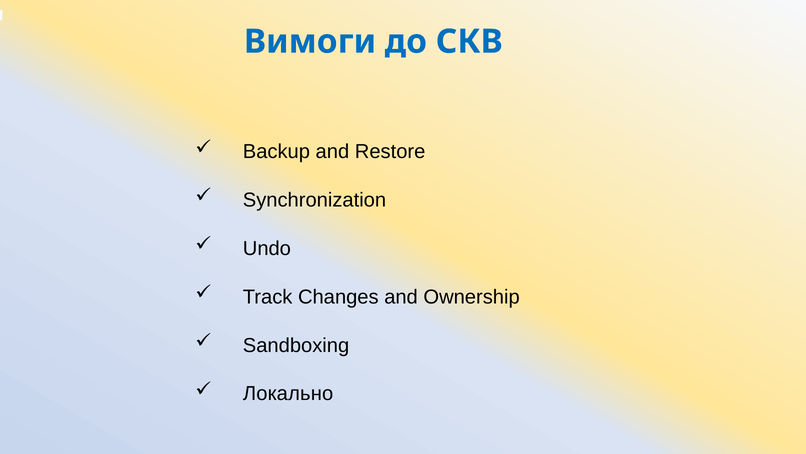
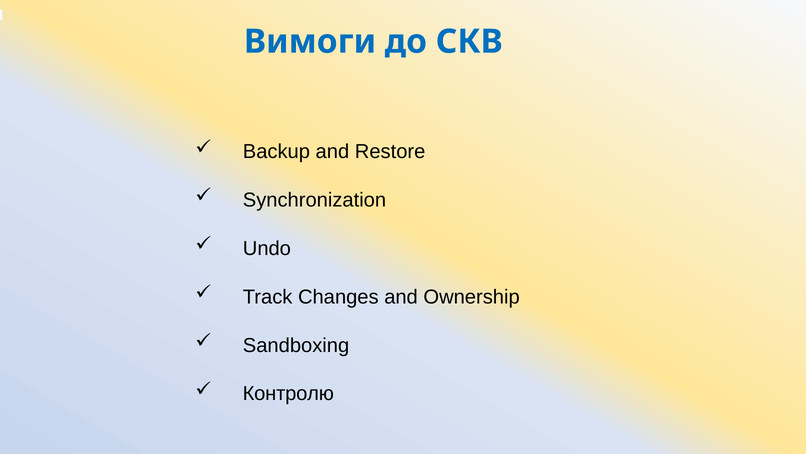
Локально: Локально -> Контролю (288, 393)
